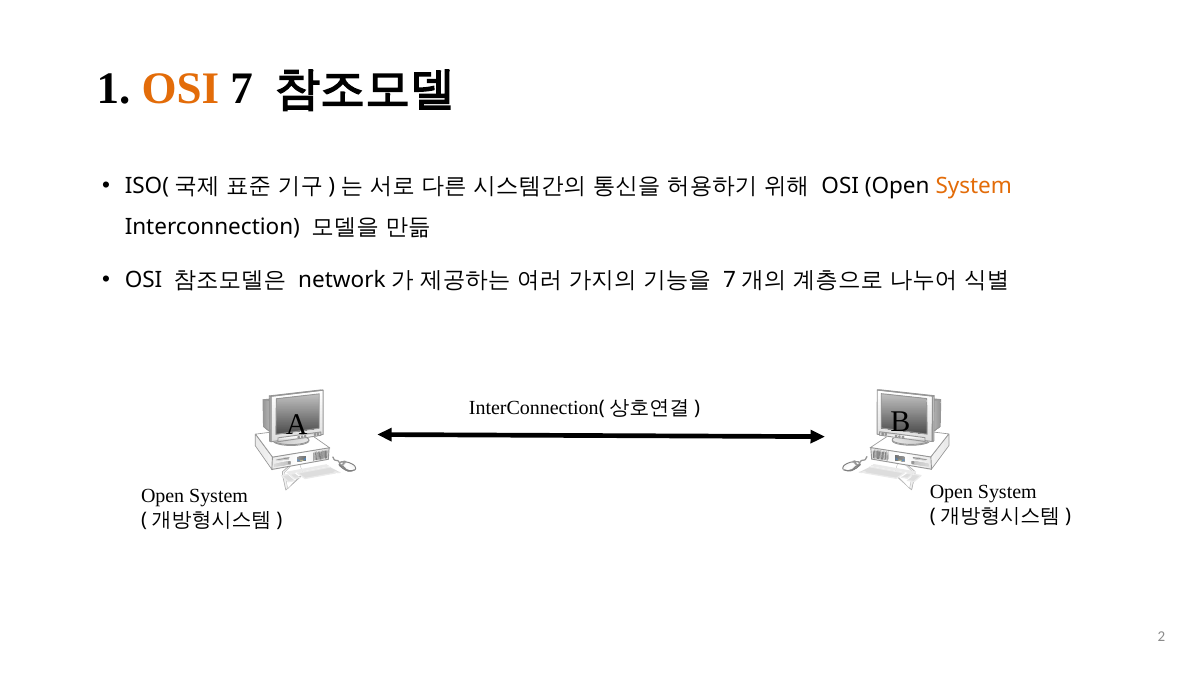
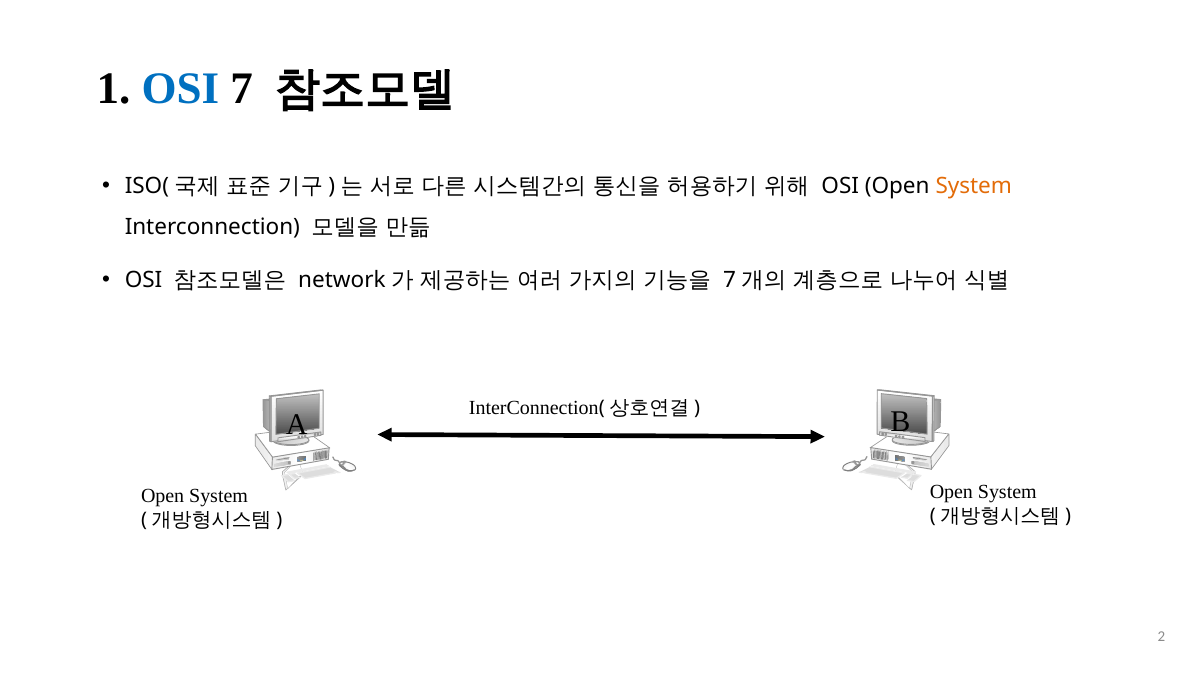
OSI colour: orange -> blue (180, 89)
